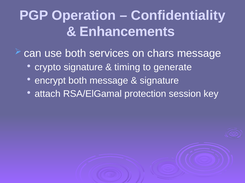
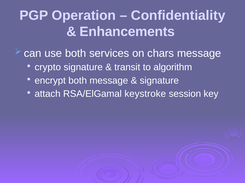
timing: timing -> transit (127, 68)
generate: generate -> algorithm (173, 68)
protection: protection -> keystroke (145, 94)
